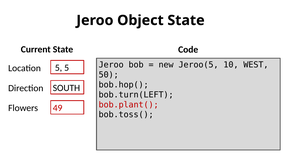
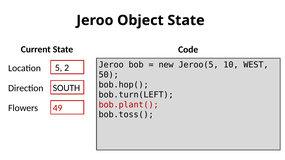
5 5: 5 -> 2 (67, 68)
